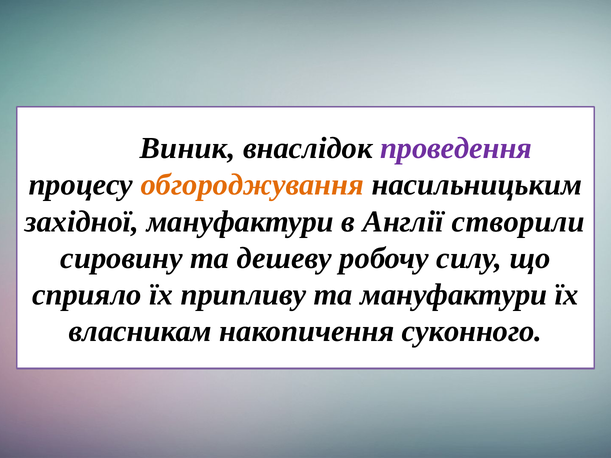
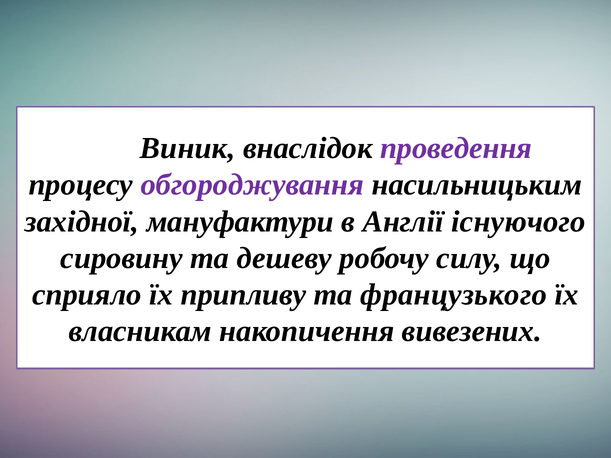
обгороджування colour: orange -> purple (252, 185)
створили: створили -> існуючого (518, 222)
та мануфактури: мануфактури -> французького (454, 295)
суконного: суконного -> вивезених (472, 332)
